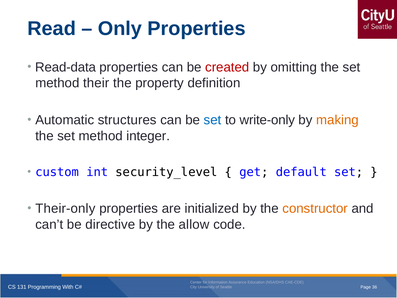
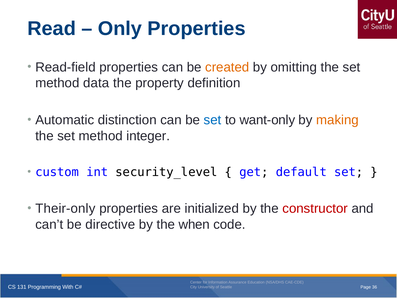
Read-data: Read-data -> Read-field (65, 67)
created colour: red -> orange (227, 67)
their: their -> data (96, 83)
structures: structures -> distinction (127, 120)
write-only: write-only -> want-only (267, 120)
constructor colour: orange -> red (315, 208)
allow: allow -> when (194, 224)
